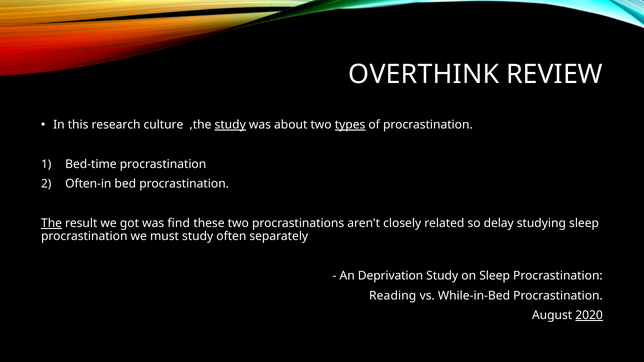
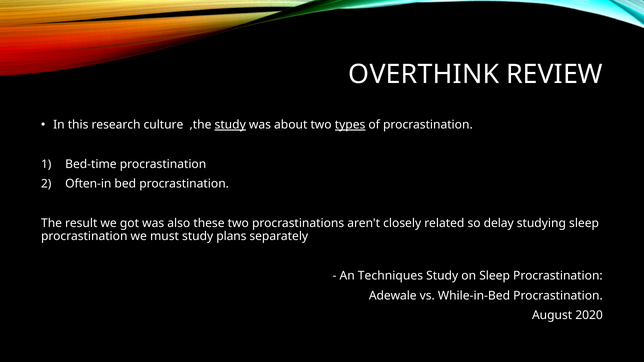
The underline: present -> none (52, 224)
find: find -> also (179, 224)
often: often -> plans (231, 237)
Deprivation: Deprivation -> Techniques (390, 276)
Reading: Reading -> Adewale (393, 296)
2020 underline: present -> none (589, 316)
